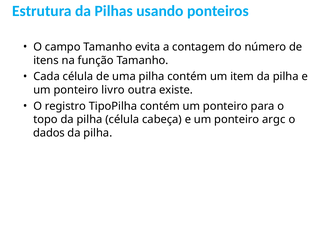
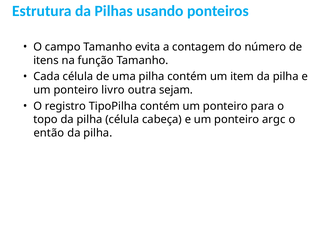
existe: existe -> sejam (176, 90)
dados: dados -> então (49, 133)
